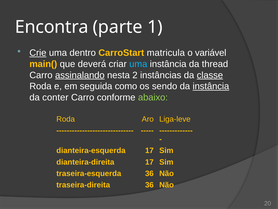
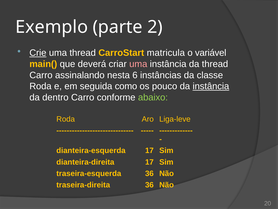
Encontra: Encontra -> Exemplo (52, 27)
1: 1 -> 2 (155, 27)
uma dentro: dentro -> thread (83, 53)
uma colour: light blue -> pink (138, 64)
assinalando underline: present -> none (80, 75)
2: 2 -> 6 (135, 75)
classe underline: present -> none (210, 75)
sendo: sendo -> pouco (165, 86)
conter: conter -> dentro (55, 97)
